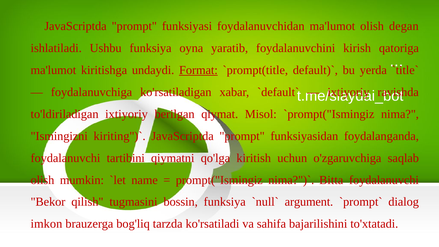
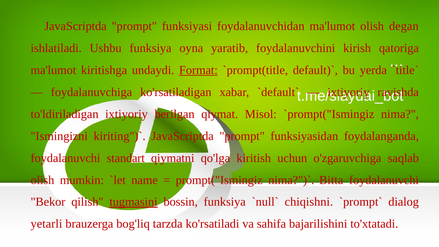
tartibini: tartibini -> standart (126, 158)
tugmasini underline: none -> present (133, 202)
argument: argument -> chiqishni (309, 202)
imkon: imkon -> yetarli (46, 224)
